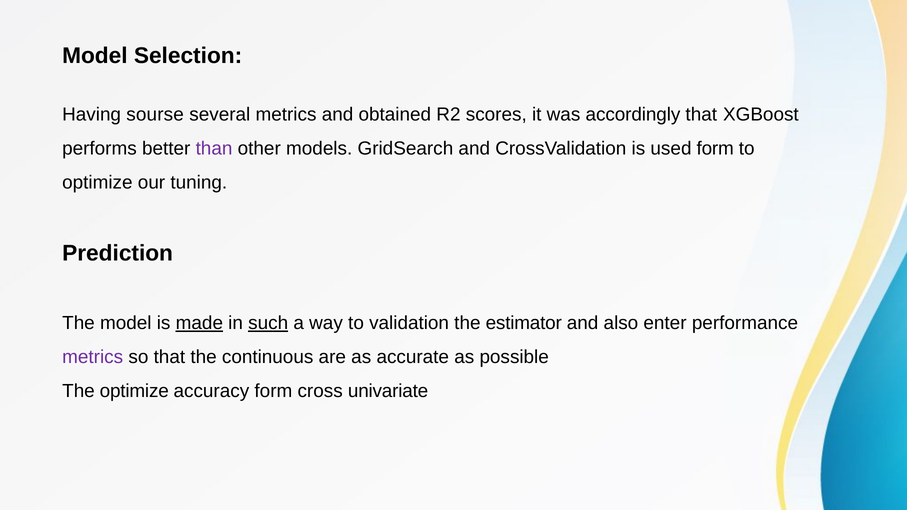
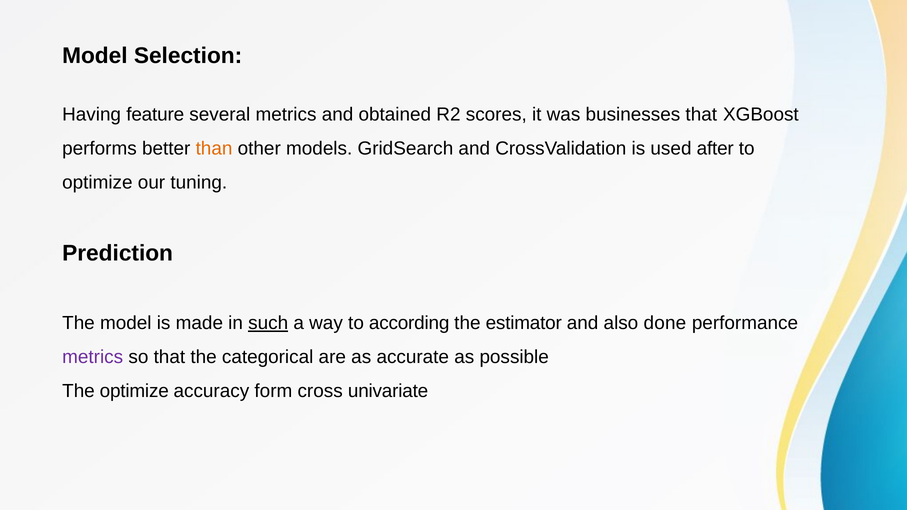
sourse: sourse -> feature (155, 115)
accordingly: accordingly -> businesses (633, 115)
than colour: purple -> orange (214, 149)
used form: form -> after (715, 149)
made underline: present -> none (199, 323)
validation: validation -> according (409, 323)
enter: enter -> done (665, 323)
continuous: continuous -> categorical (268, 357)
